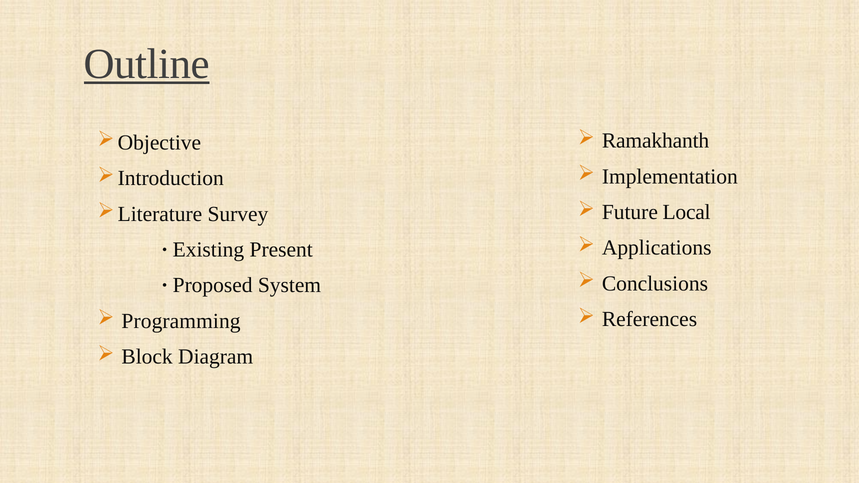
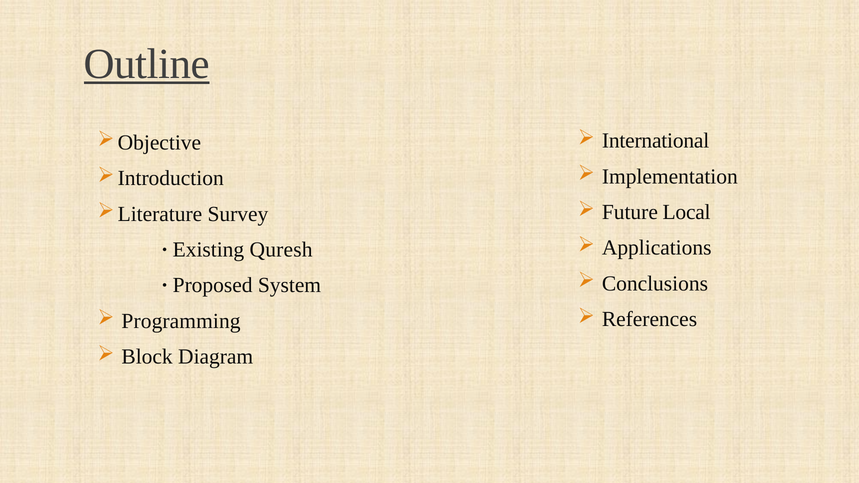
Ramakhanth: Ramakhanth -> International (656, 141)
Present: Present -> Quresh (281, 250)
